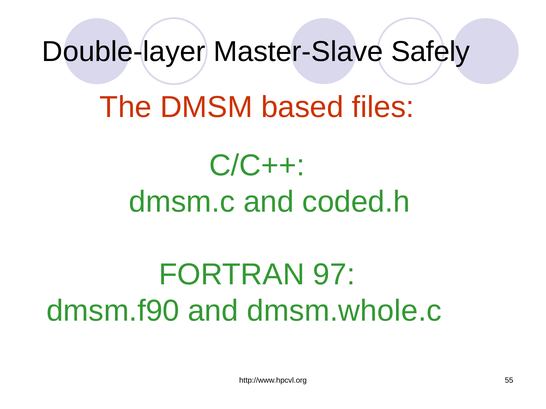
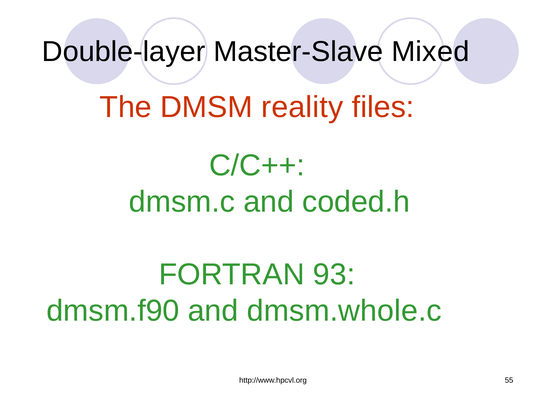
Safely: Safely -> Mixed (430, 52)
based: based -> reality (302, 107)
97: 97 -> 93 (334, 275)
